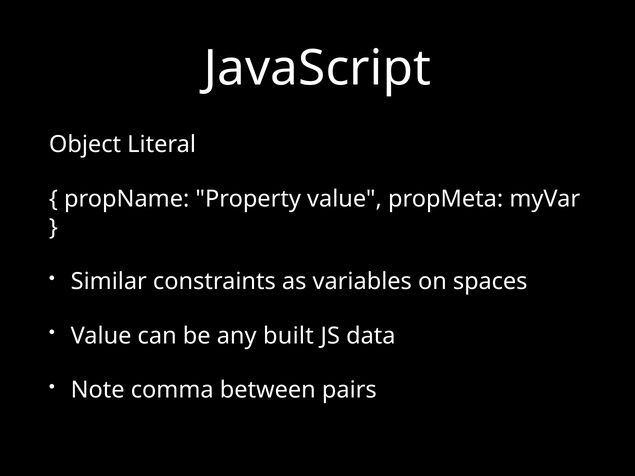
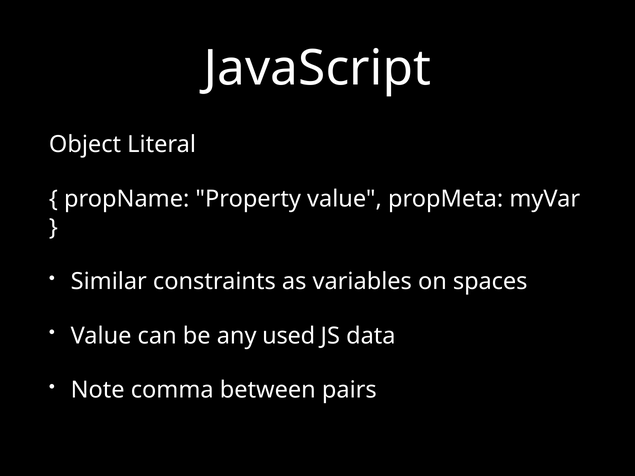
built: built -> used (289, 336)
